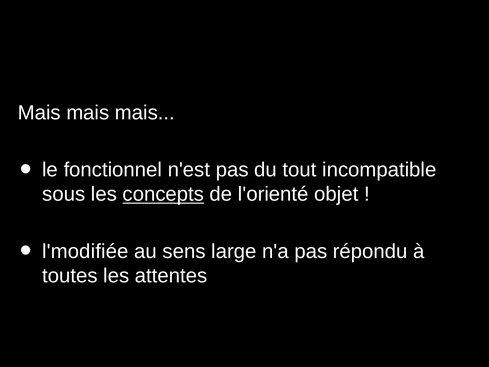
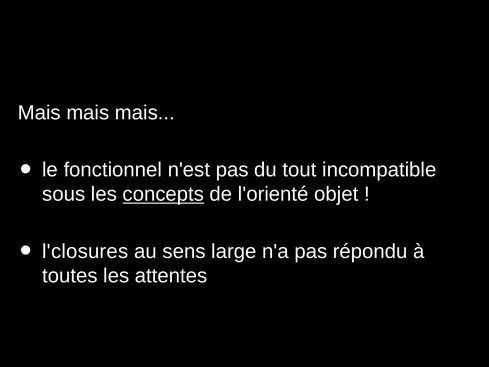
l'modifiée: l'modifiée -> l'closures (85, 251)
